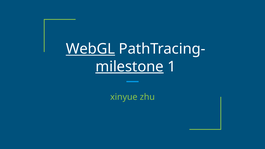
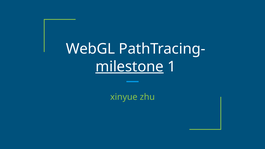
WebGL underline: present -> none (90, 49)
